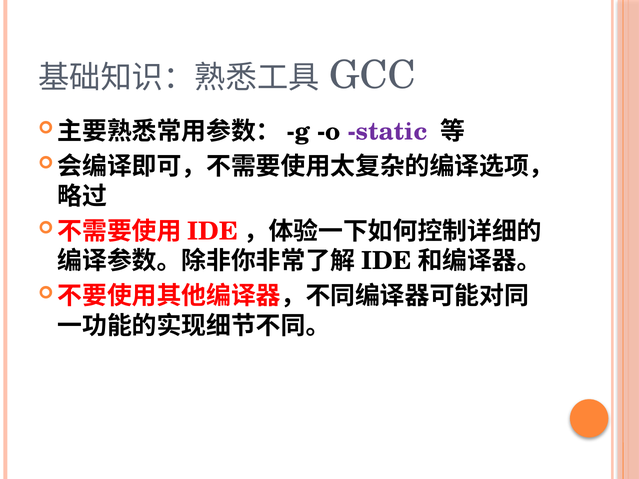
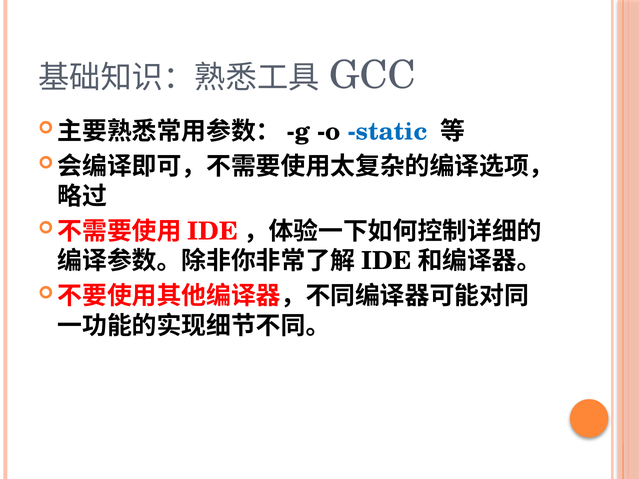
static colour: purple -> blue (388, 132)
